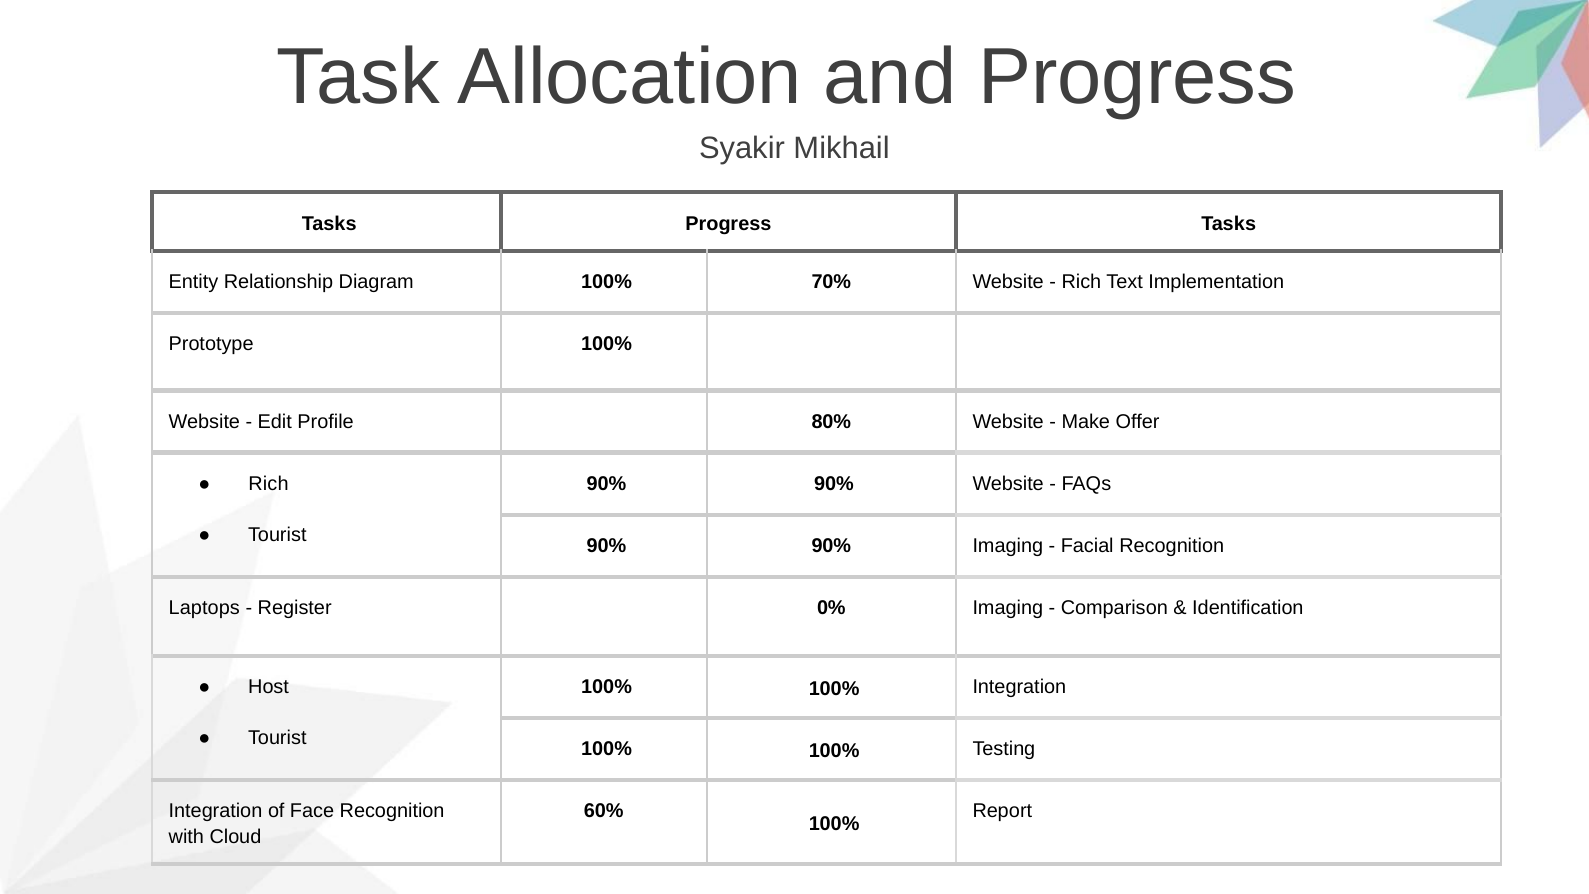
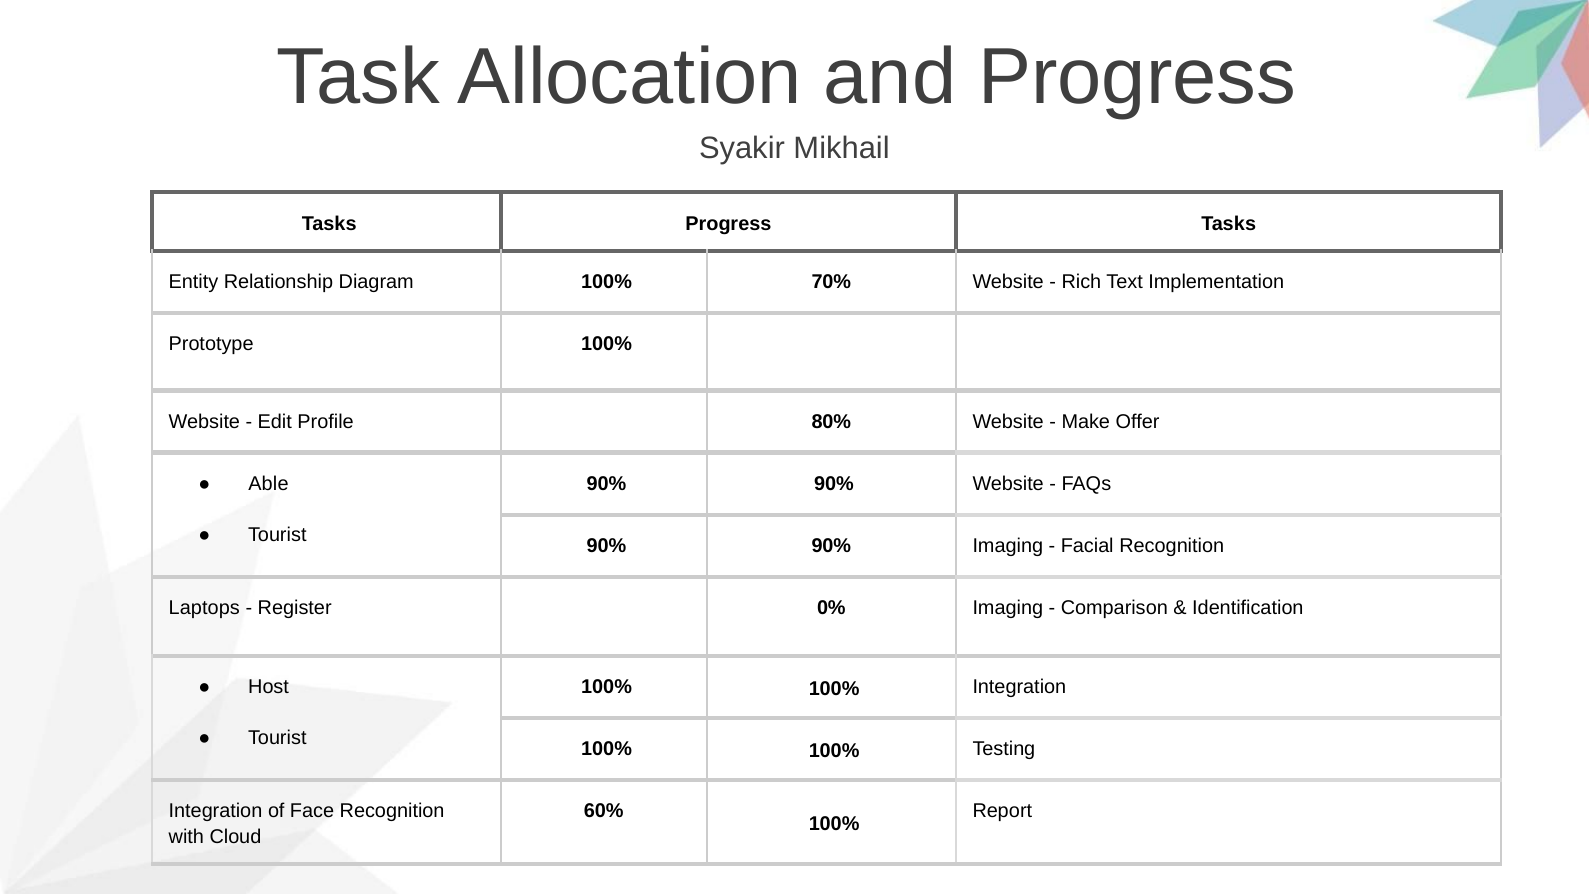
Rich: Rich -> Able (268, 484)
